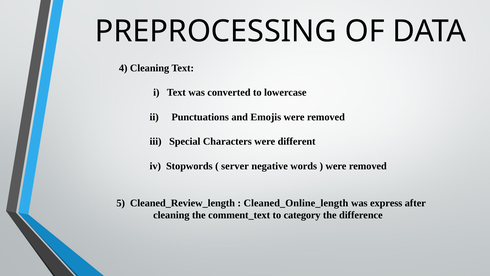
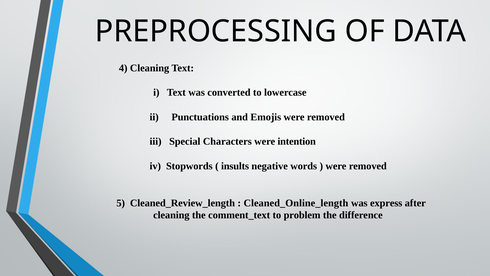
different: different -> intention (297, 141)
server: server -> insults (235, 166)
category: category -> problem (302, 215)
